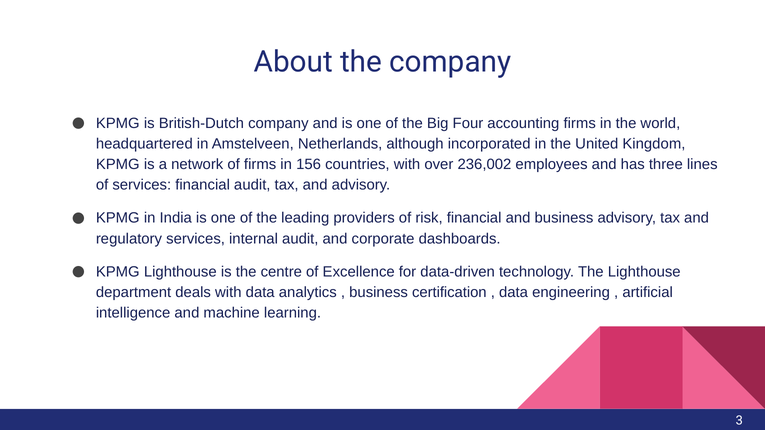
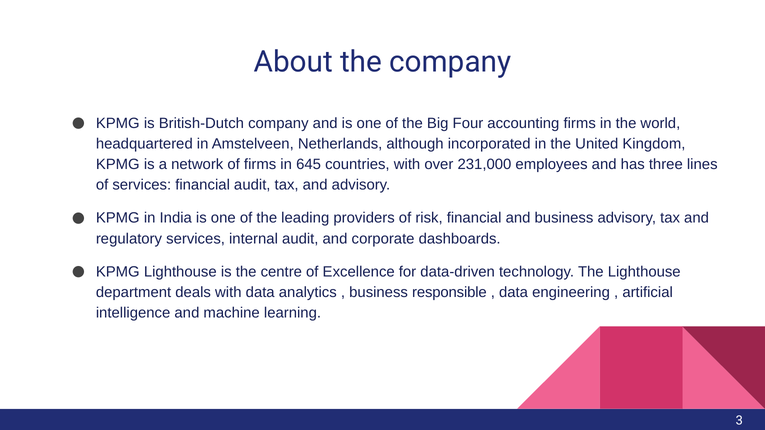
156: 156 -> 645 (309, 164)
236,002: 236,002 -> 231,000 (484, 164)
certification: certification -> responsible (449, 293)
